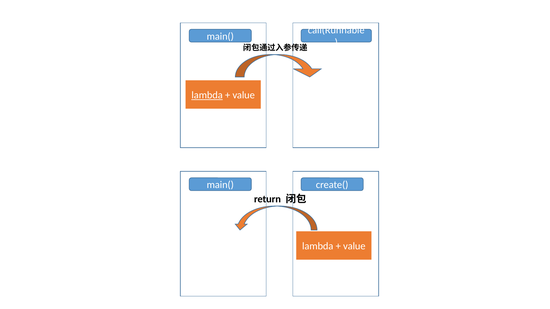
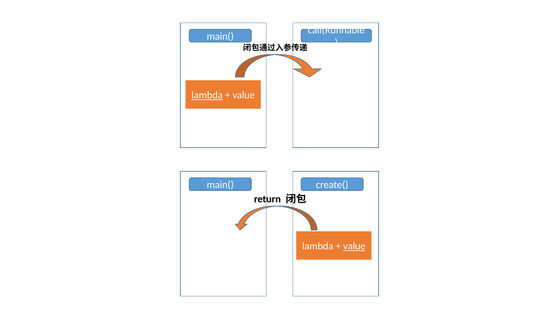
value underline: none -> present (354, 246)
